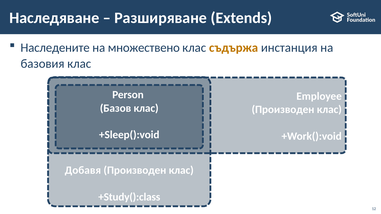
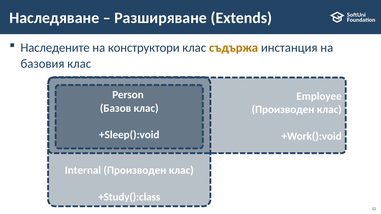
множествено: множествено -> конструктори (144, 48)
Добавя: Добавя -> Internal (83, 171)
